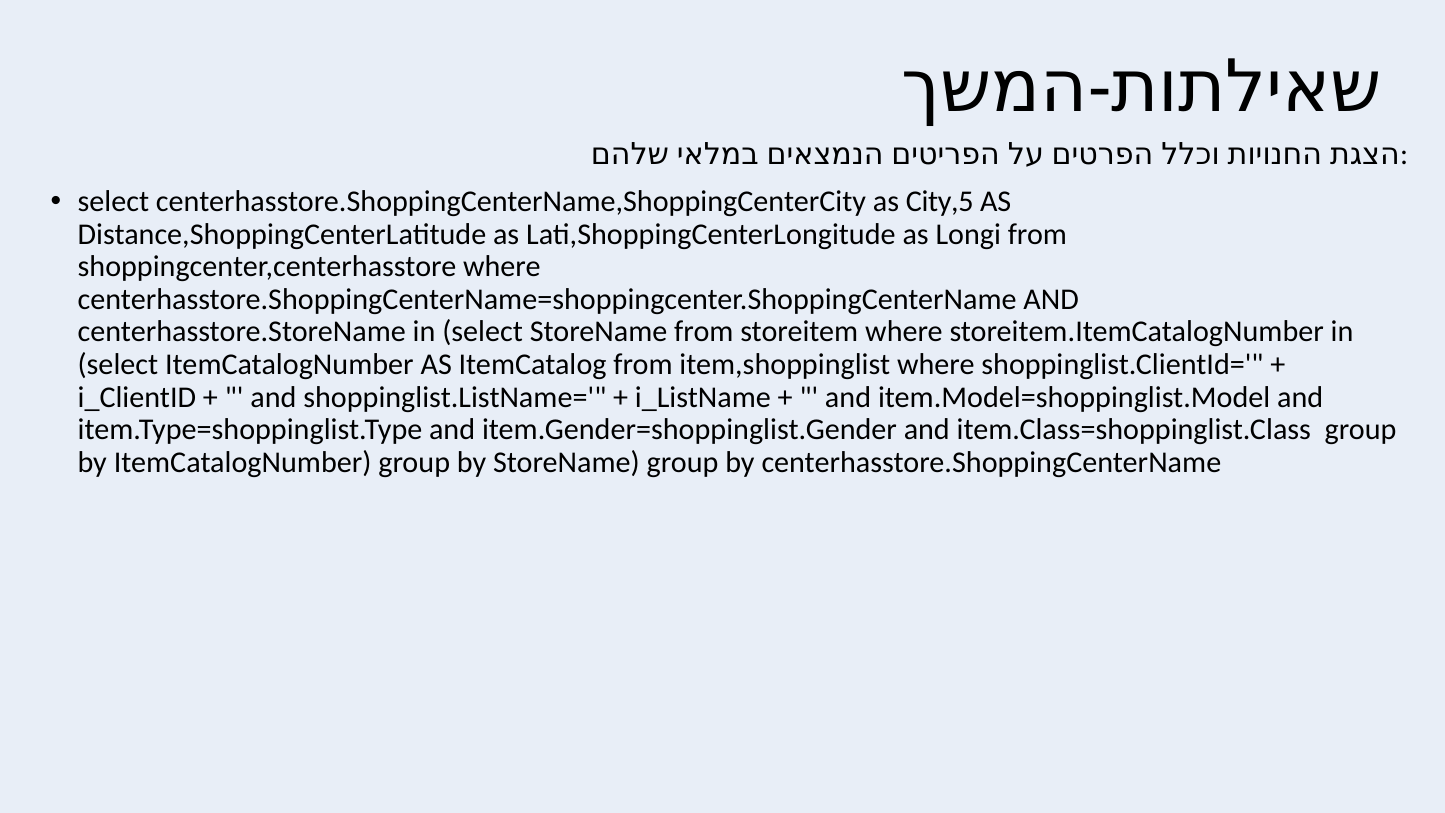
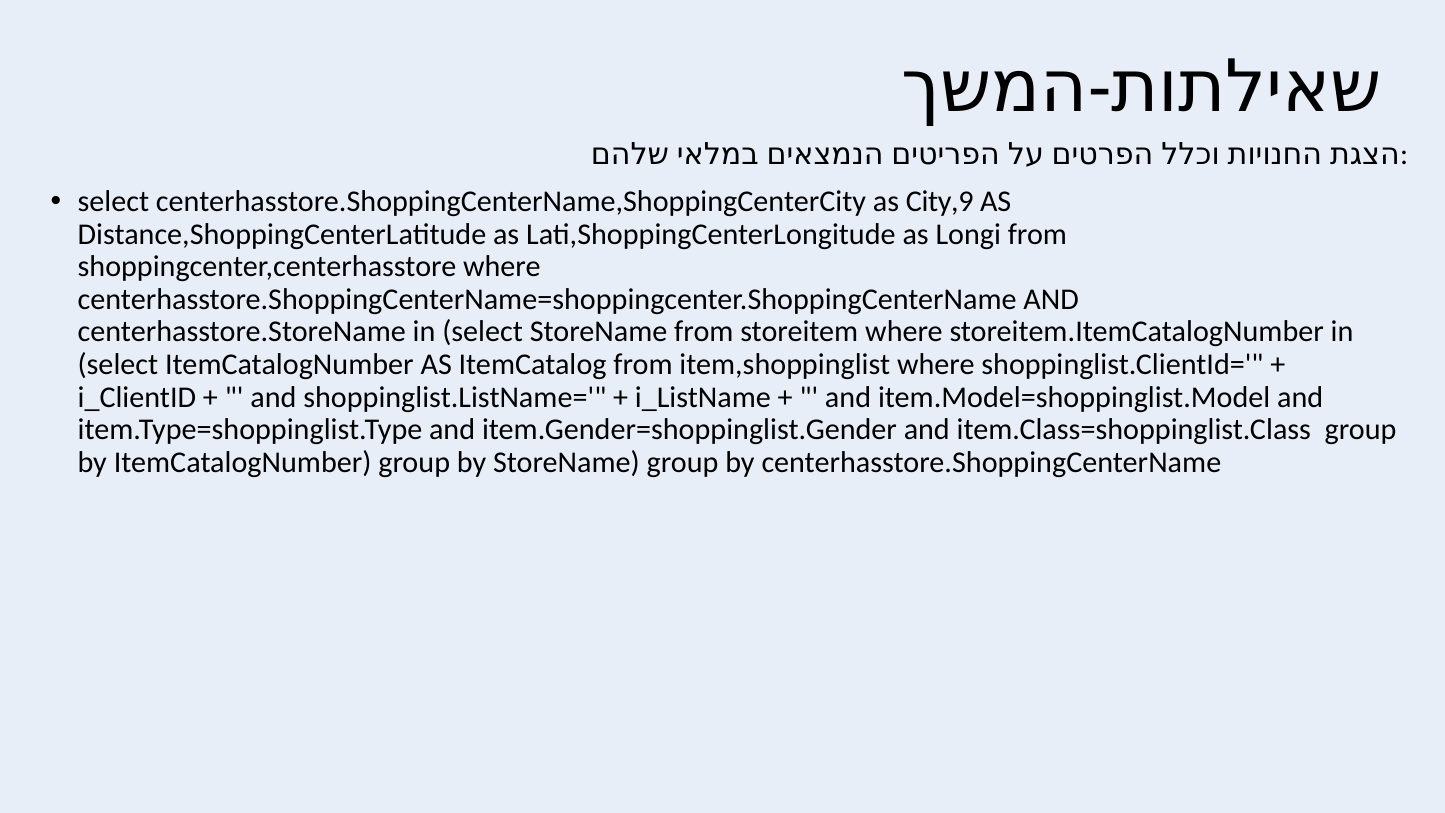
City,5: City,5 -> City,9 (940, 202)
